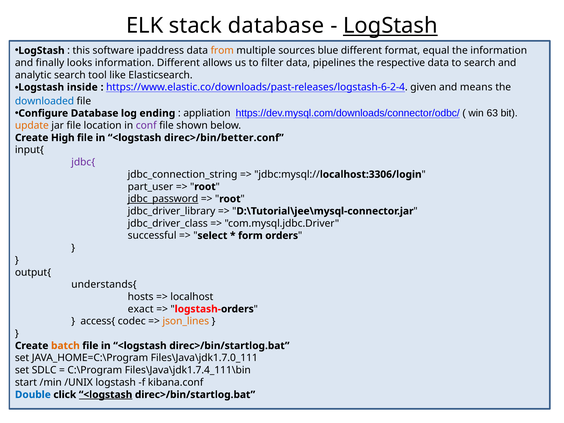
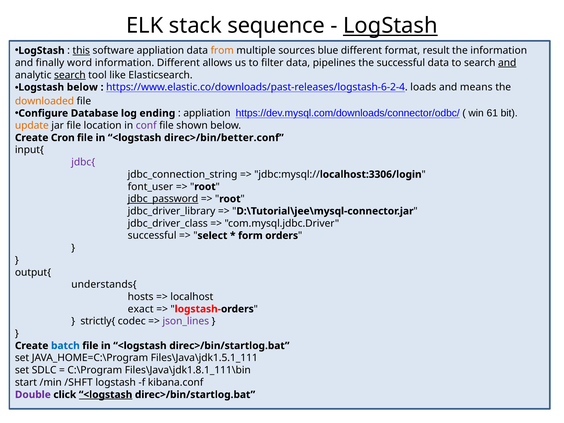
stack database: database -> sequence (276, 26)
this underline: none -> present (81, 51)
software ipaddress: ipaddress -> appliation (160, 51)
equal: equal -> result (436, 51)
looks: looks -> word (80, 63)
the respective: respective -> successful (401, 63)
and underline: none -> present (507, 63)
search underline: none -> present (70, 75)
Logstash inside: inside -> below (82, 87)
given: given -> loads (423, 87)
downloaded colour: blue -> orange (44, 101)
63: 63 -> 61 (492, 113)
High: High -> Cron (63, 138)
part_user: part_user -> font_user (150, 187)
access{: access{ -> strictly{ (98, 321)
json_lines colour: orange -> purple (186, 321)
batch colour: orange -> blue (65, 346)
Files\Java\jdk1.7.0_111: Files\Java\jdk1.7.0_111 -> Files\Java\jdk1.5.1_111 (204, 358)
Files\Java\jdk1.7.4_111\bin: Files\Java\jdk1.7.4_111\bin -> Files\Java\jdk1.8.1_111\bin (188, 370)
/UNIX: /UNIX -> /SHFT (79, 382)
Double colour: blue -> purple (33, 395)
